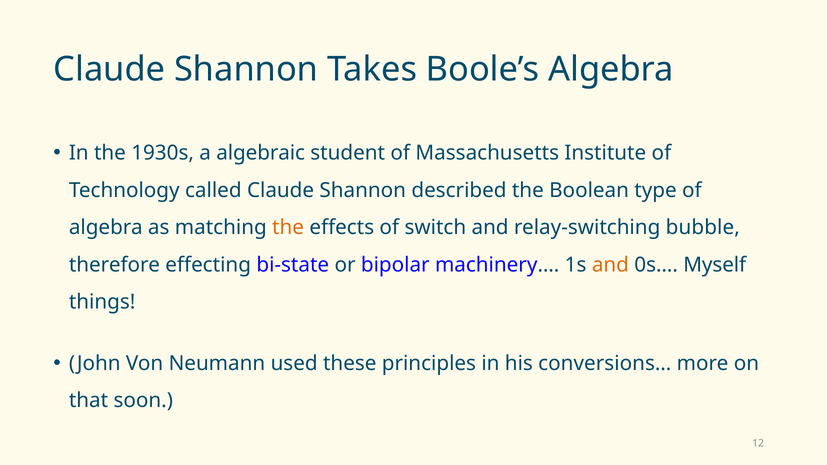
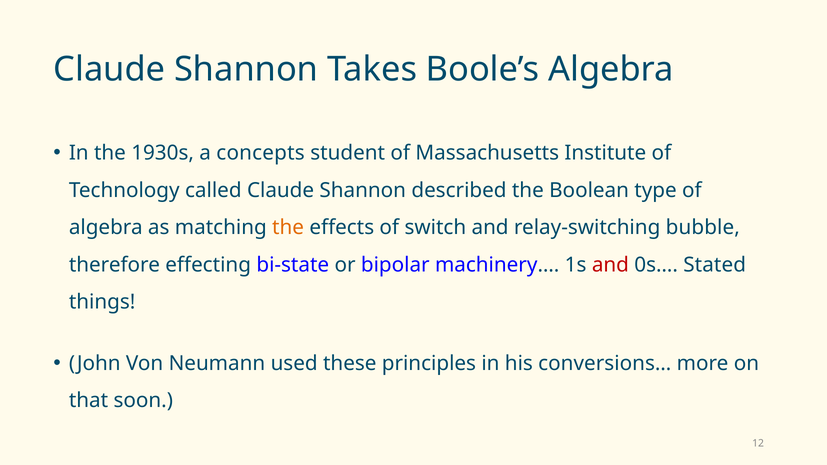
algebraic: algebraic -> concepts (261, 153)
and colour: orange -> red (610, 265)
Myself: Myself -> Stated (715, 265)
